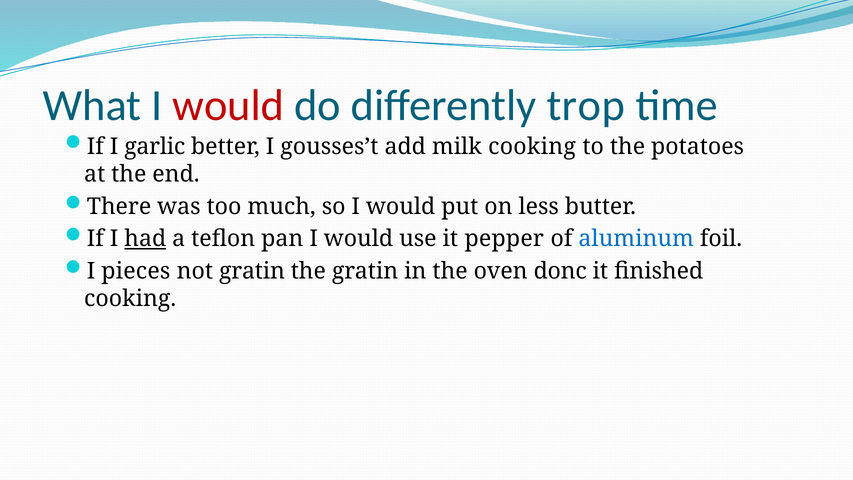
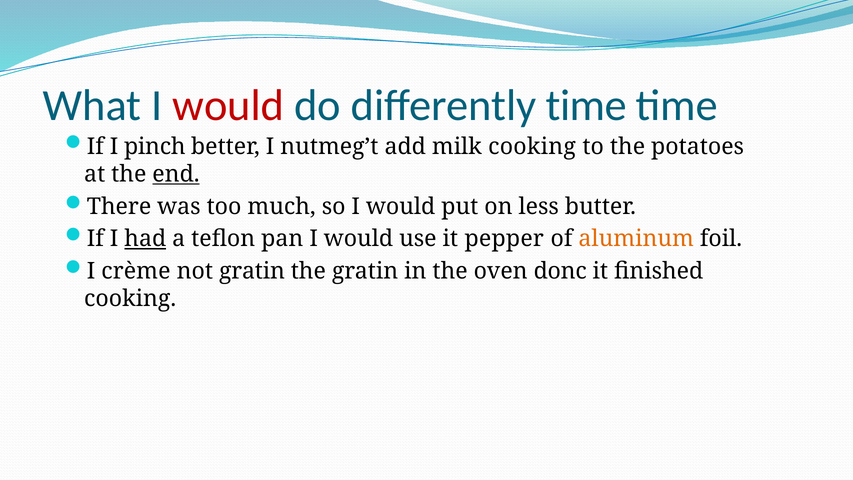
differently trop: trop -> time (586, 106)
garlic: garlic -> pinch (155, 146)
gousses’t: gousses’t -> nutmeg’t (329, 146)
end underline: none -> present (176, 174)
aluminum colour: blue -> orange (636, 239)
pieces: pieces -> crème (136, 271)
